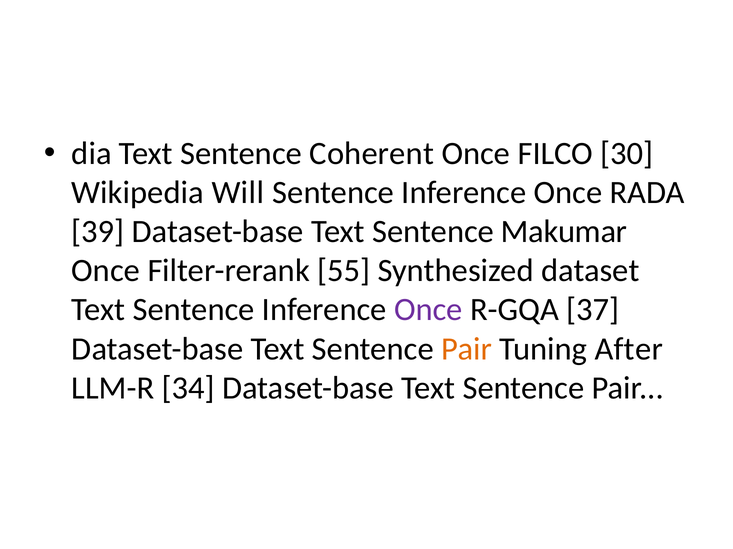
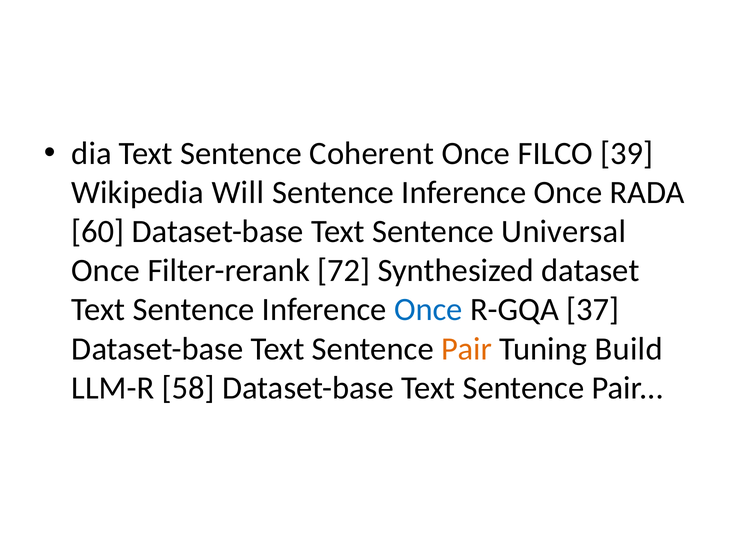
30: 30 -> 39 (627, 154)
39: 39 -> 60 (98, 232)
Makumar: Makumar -> Universal (564, 232)
55: 55 -> 72 (344, 271)
Once colour: purple -> blue (428, 310)
After: After -> Build (629, 349)
34: 34 -> 58 (188, 388)
